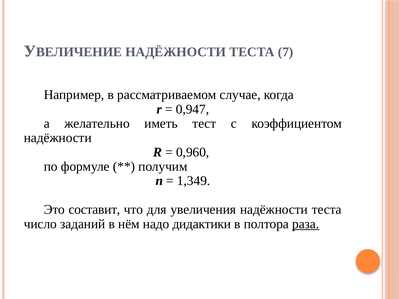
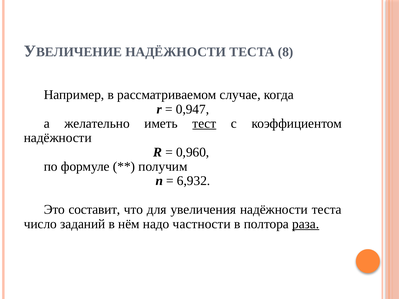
7: 7 -> 8 (286, 52)
тест underline: none -> present (204, 124)
1,349: 1,349 -> 6,932 (194, 181)
дидактики: дидактики -> частности (202, 224)
